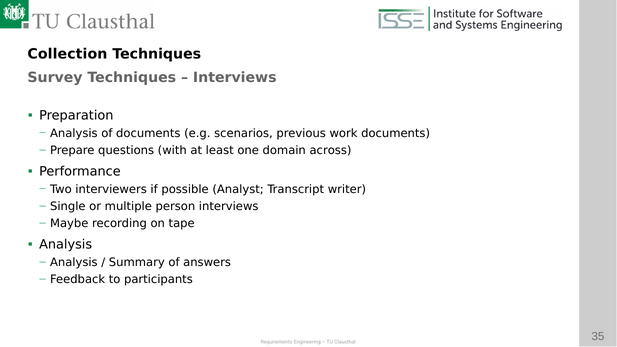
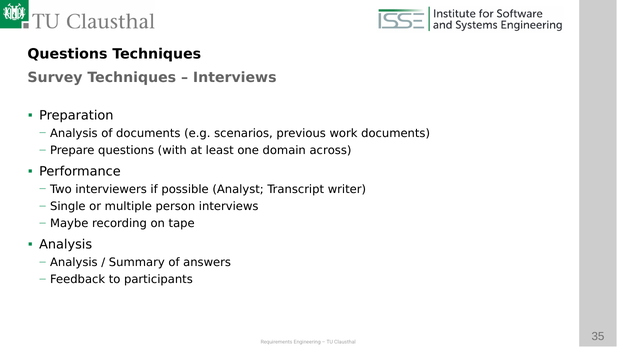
Collection: Collection -> Questions (67, 54)
